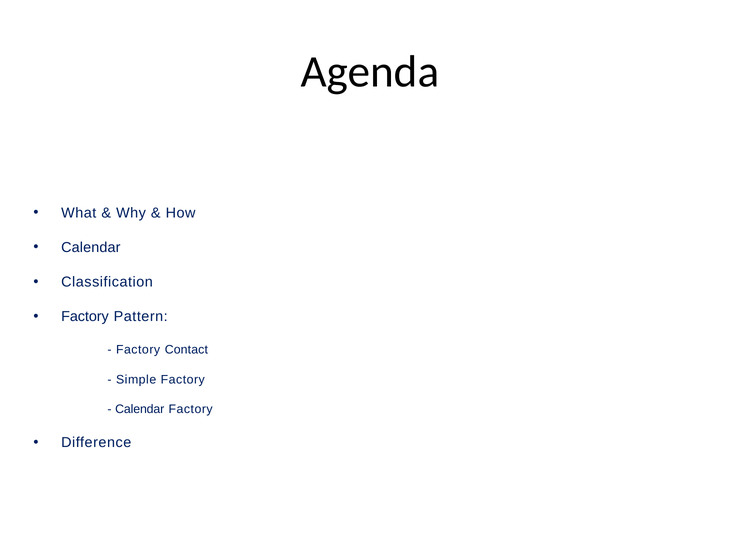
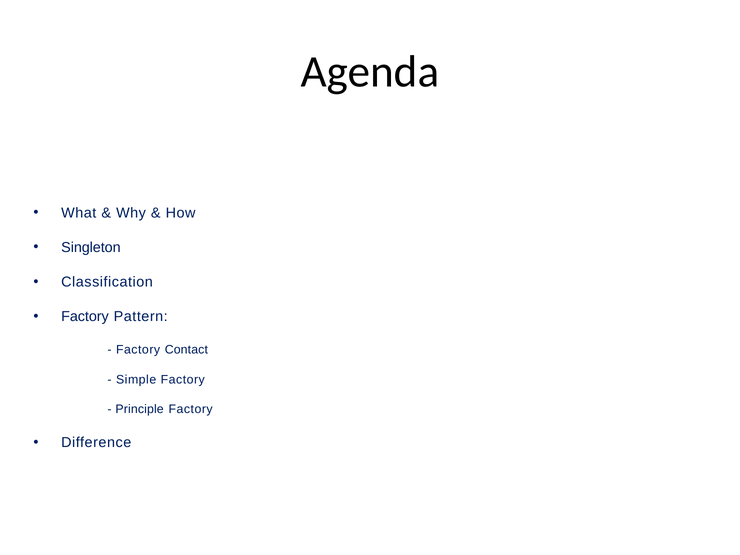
Calendar: Calendar -> Singleton (91, 247)
Calendar: Calendar -> Principle (140, 409)
